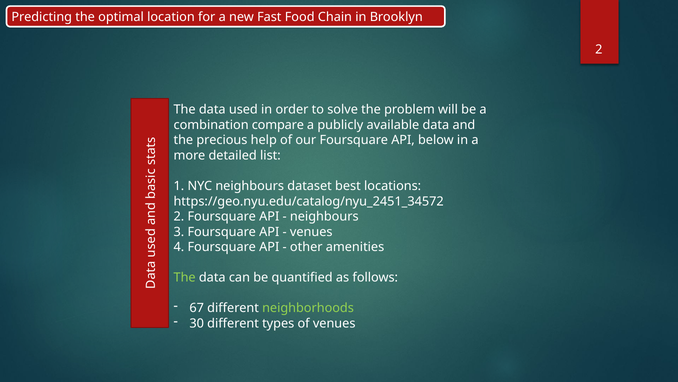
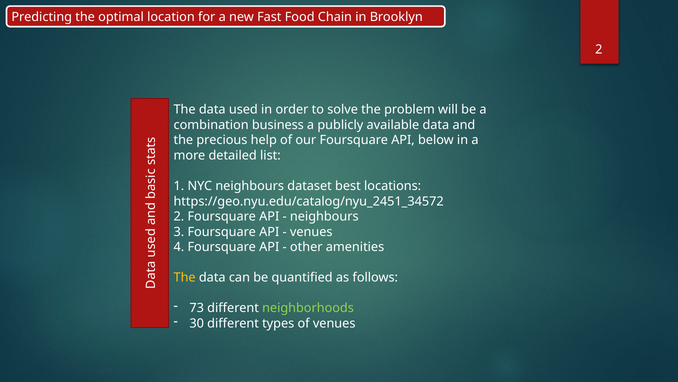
compare: compare -> business (278, 125)
The colour: light green -> yellow (185, 277)
67: 67 -> 73 (197, 308)
